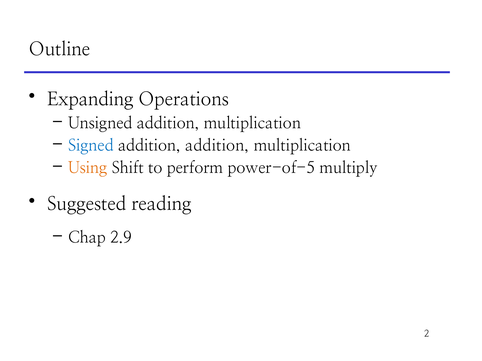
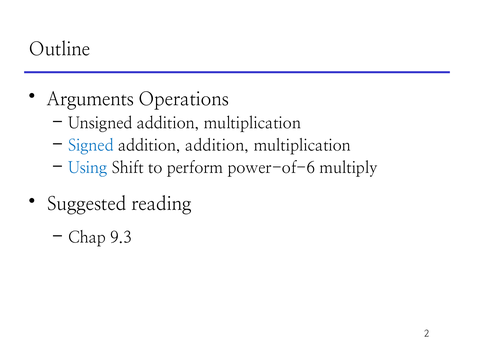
Expanding: Expanding -> Arguments (90, 99)
Using colour: orange -> blue (88, 168)
power-of-5: power-of-5 -> power-of-6 (271, 168)
2.9: 2.9 -> 9.3 (121, 238)
